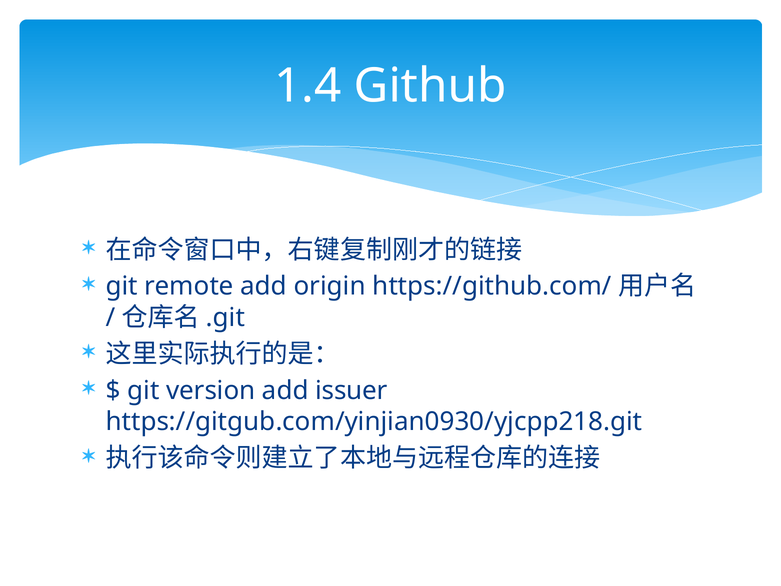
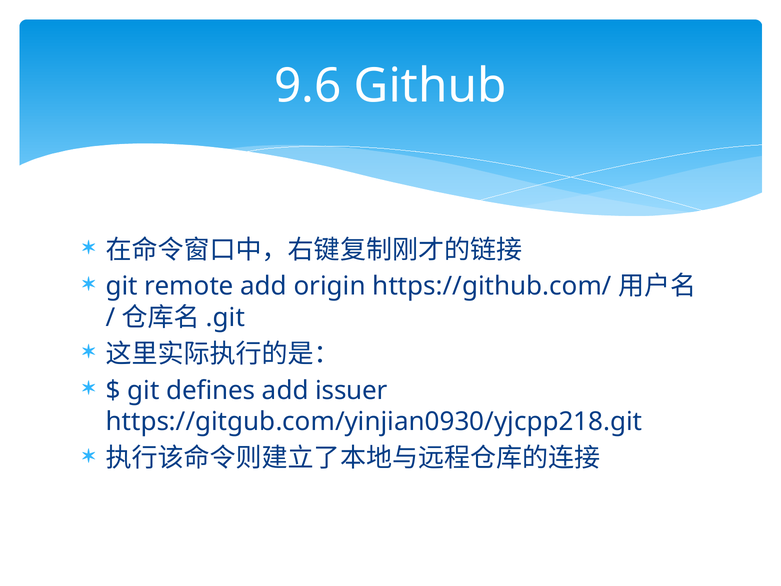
1.4: 1.4 -> 9.6 (308, 86)
version: version -> defines (211, 390)
